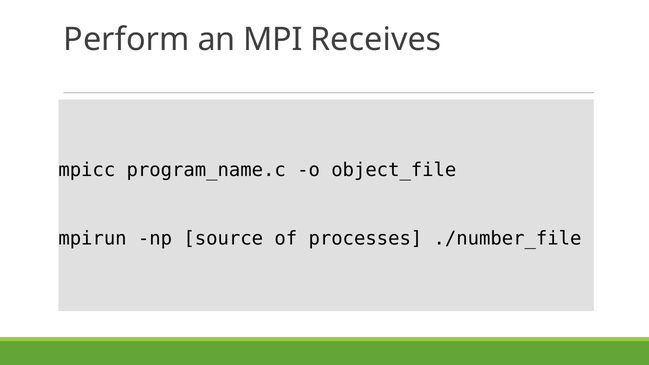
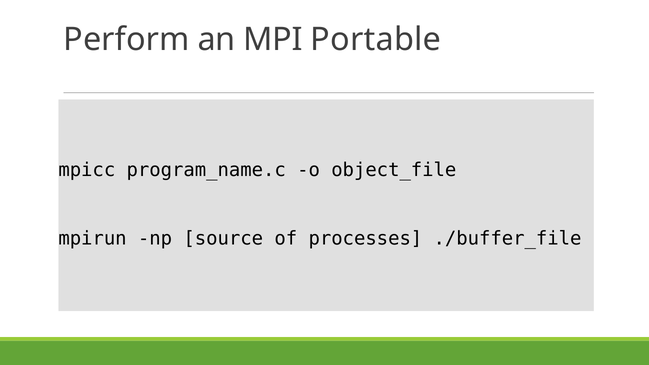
Receives: Receives -> Portable (376, 39)
./number_file: ./number_file -> ./buffer_file (508, 238)
